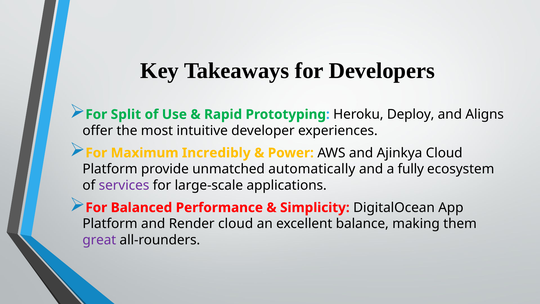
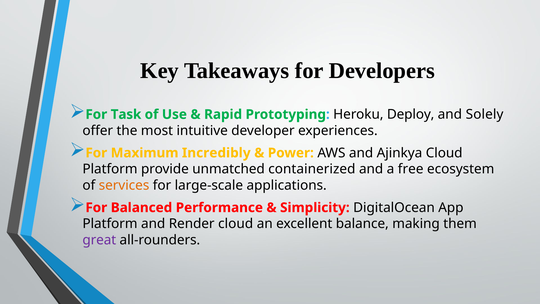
Split: Split -> Task (126, 114)
Aligns: Aligns -> Solely (485, 114)
automatically: automatically -> containerized (312, 169)
fully: fully -> free (411, 169)
services colour: purple -> orange (124, 185)
